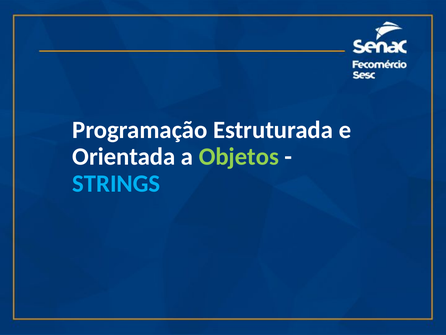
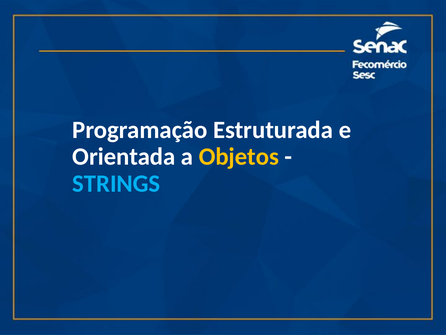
Objetos colour: light green -> yellow (239, 157)
